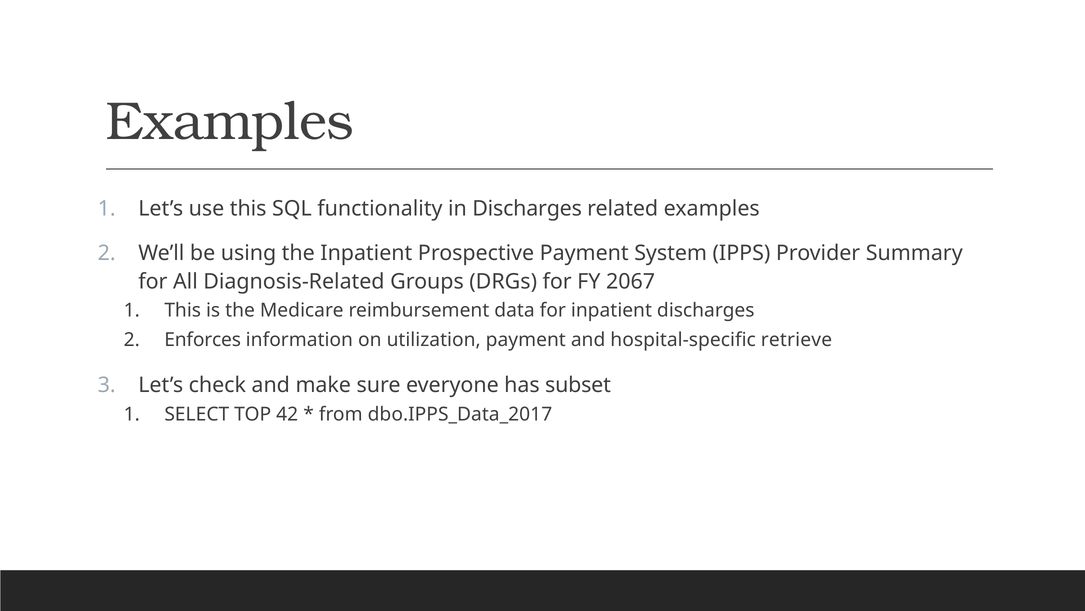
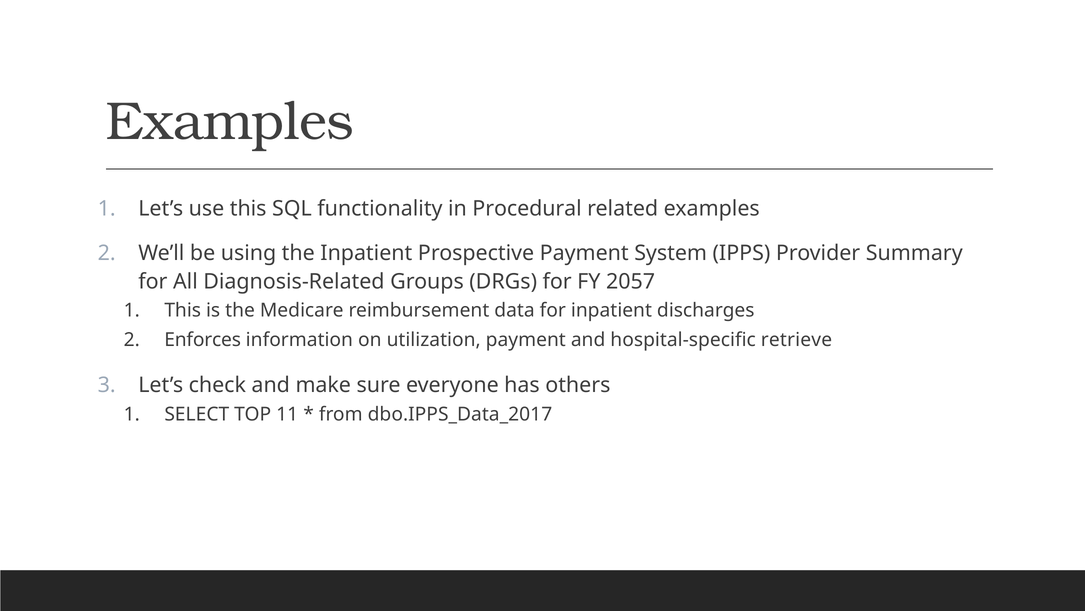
in Discharges: Discharges -> Procedural (527, 209)
2067: 2067 -> 2057 (631, 281)
subset: subset -> others (578, 385)
42: 42 -> 11 (287, 414)
